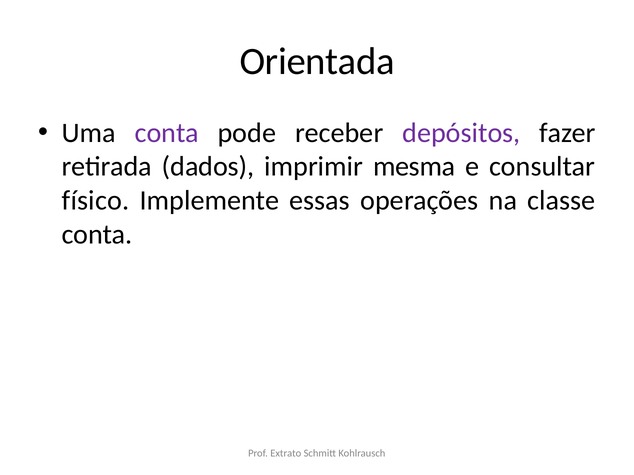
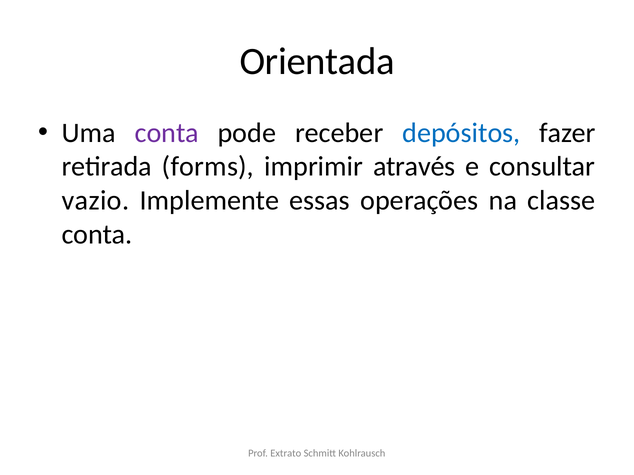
depósitos colour: purple -> blue (461, 133)
dados: dados -> forms (208, 167)
mesma: mesma -> através (414, 167)
físico: físico -> vazio (96, 201)
